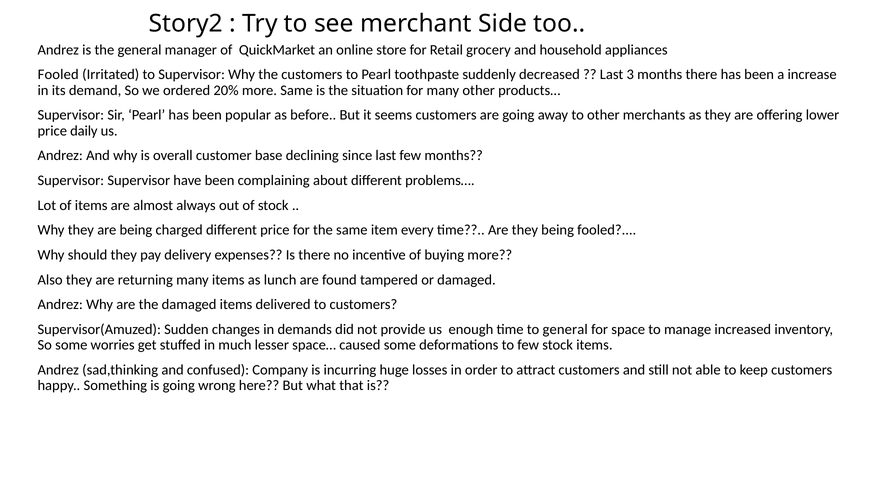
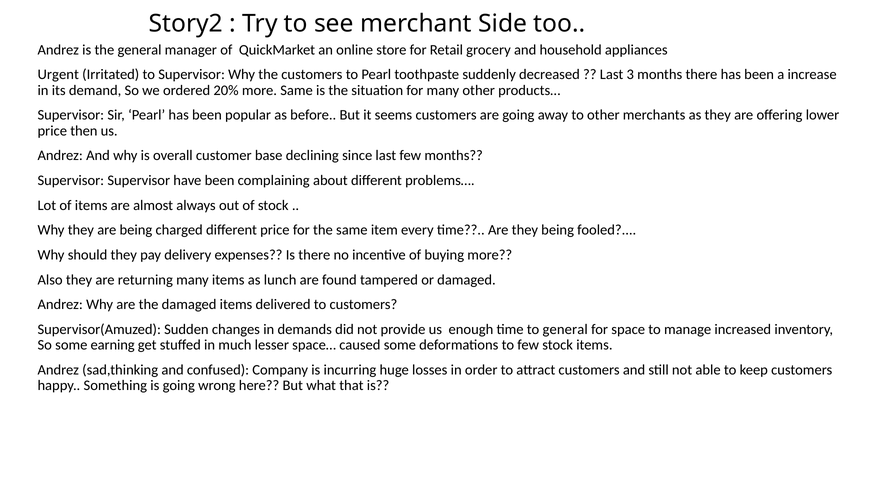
Fooled: Fooled -> Urgent (58, 75)
daily: daily -> then (84, 131)
worries: worries -> earning (113, 346)
